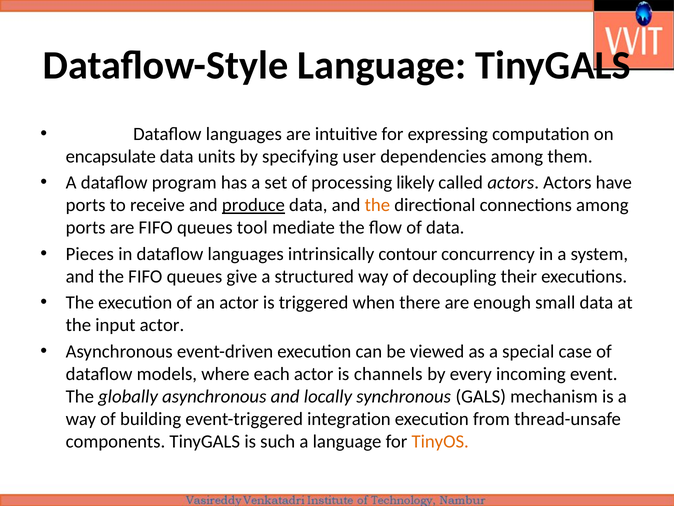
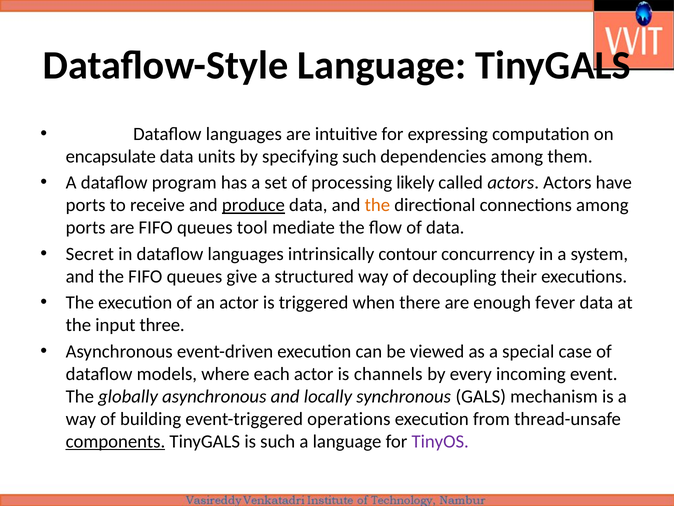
specifying user: user -> such (359, 156)
Pieces: Pieces -> Secret (90, 254)
small: small -> fever (555, 302)
input actor: actor -> three (162, 325)
integration: integration -> operations (349, 419)
components underline: none -> present (115, 441)
TinyOS colour: orange -> purple (440, 441)
